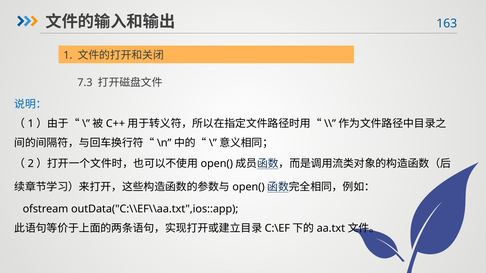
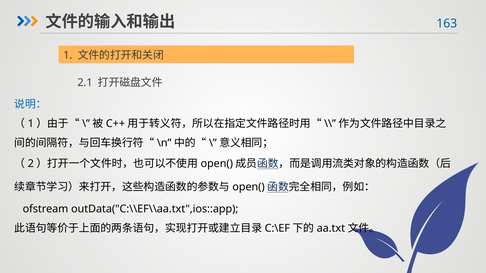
7.3: 7.3 -> 2.1 (85, 83)
